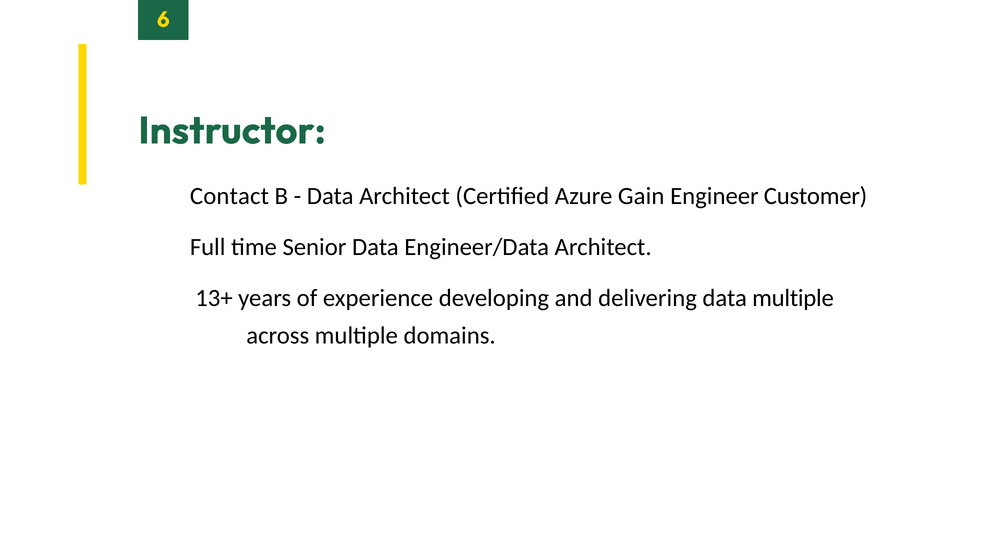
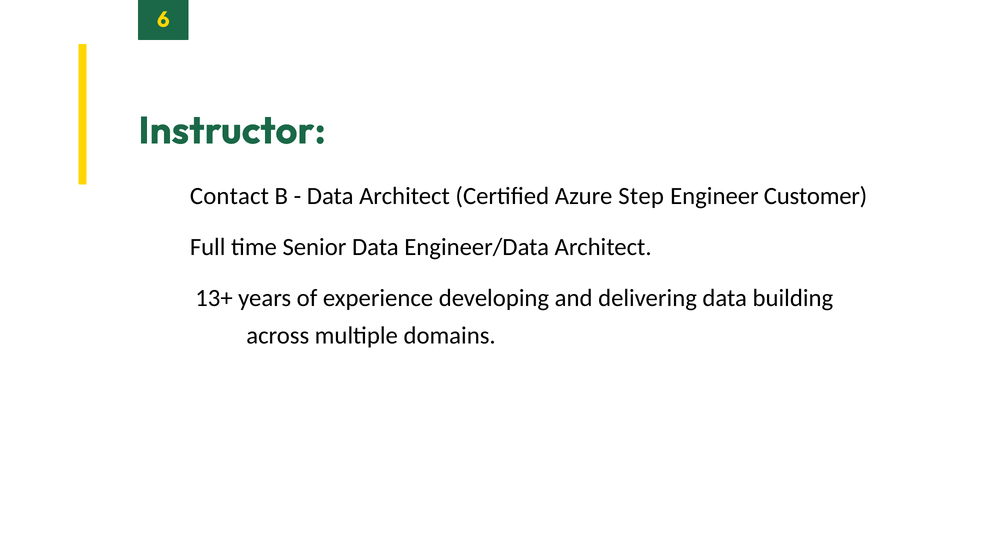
Gain: Gain -> Step (641, 196)
data multiple: multiple -> building (793, 298)
